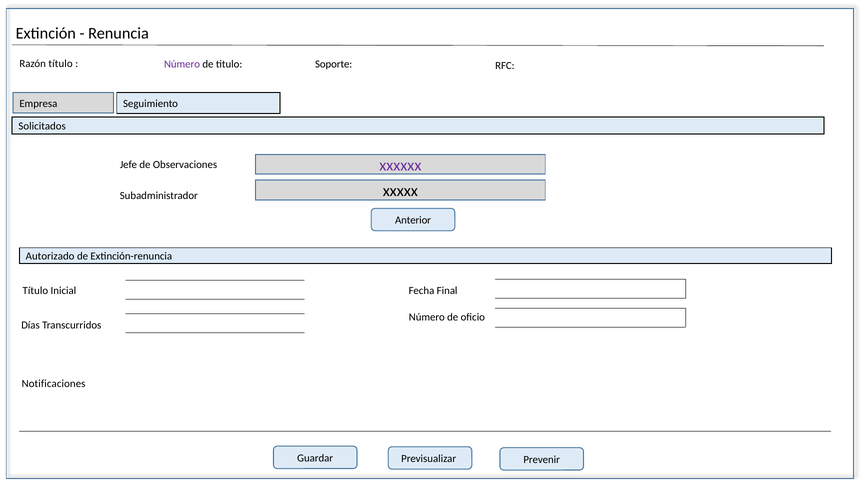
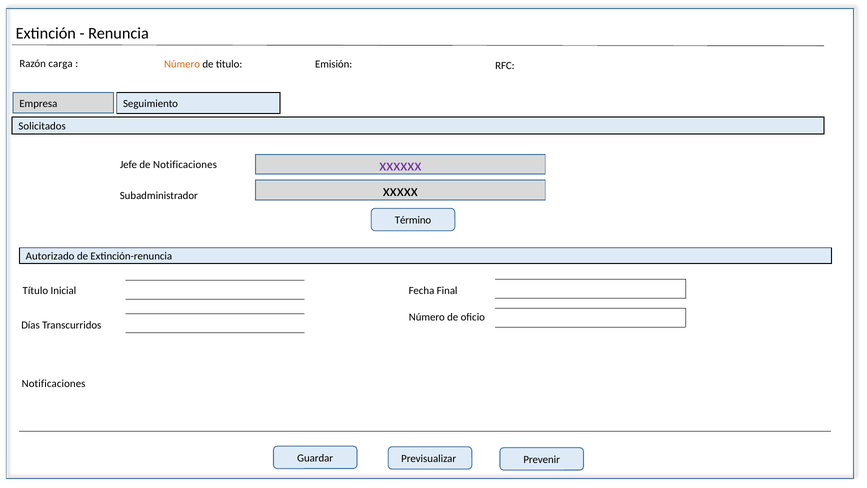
Razón título: título -> carga (61, 63)
Soporte: Soporte -> Emisión (334, 64)
Número colour: purple -> orange (182, 64)
de Observaciones: Observaciones -> Notificaciones (185, 165)
Anterior: Anterior -> Término (413, 220)
